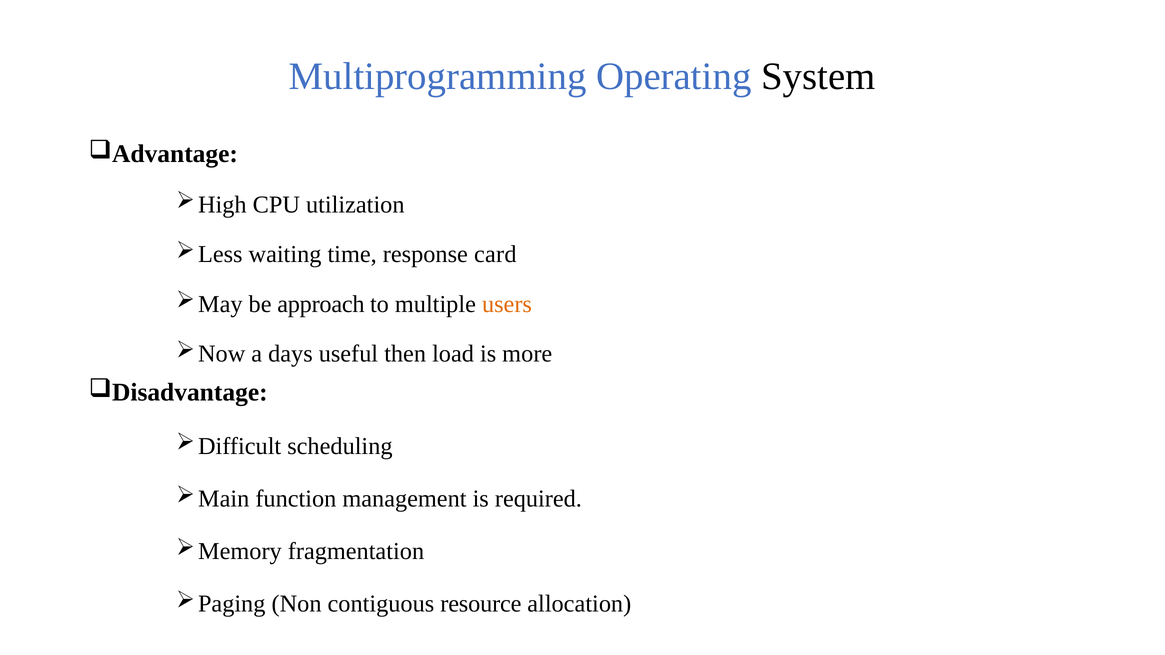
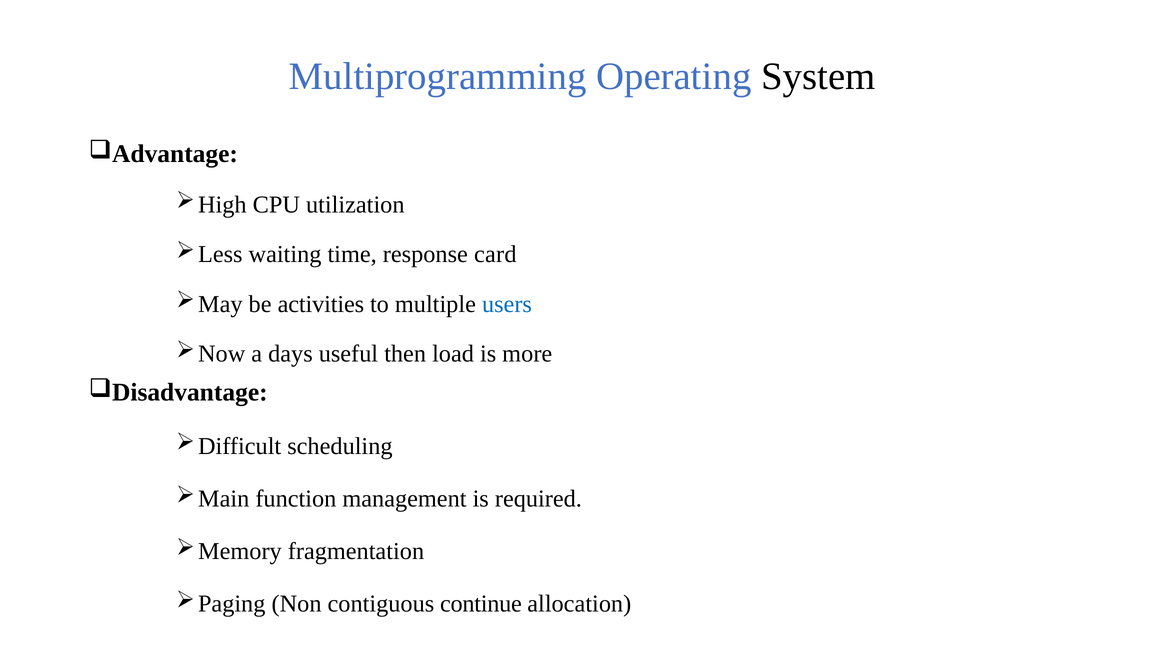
approach: approach -> activities (321, 304)
users colour: orange -> blue (507, 304)
resource: resource -> continue (481, 604)
